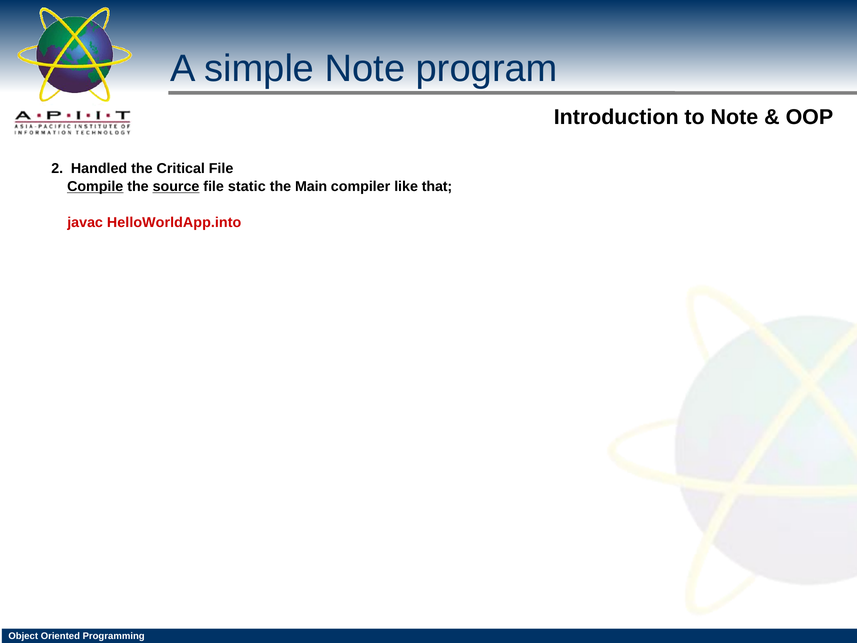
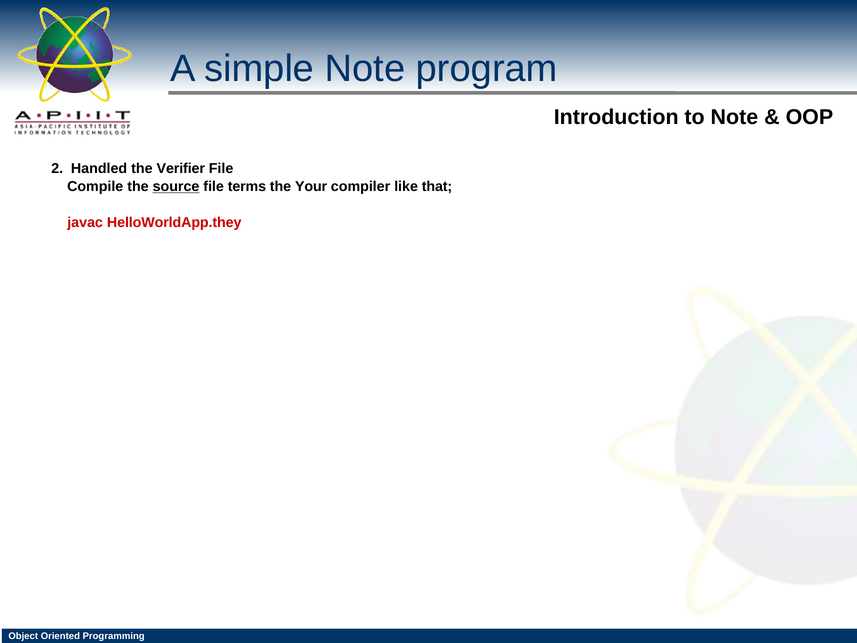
Critical: Critical -> Verifier (181, 168)
Compile underline: present -> none (95, 186)
static: static -> terms (247, 186)
Main: Main -> Your (311, 186)
HelloWorldApp.into: HelloWorldApp.into -> HelloWorldApp.they (174, 223)
